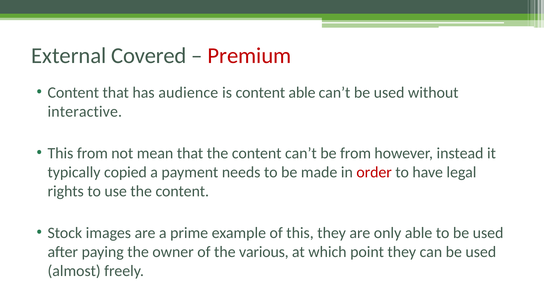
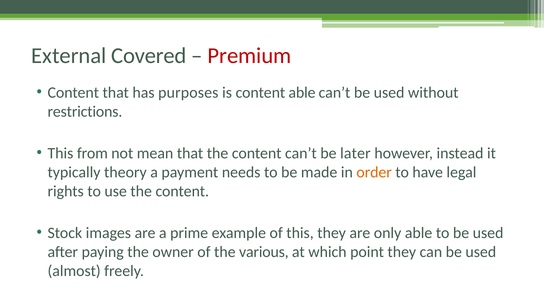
audience: audience -> purposes (188, 93)
interactive: interactive -> restrictions (85, 112)
be from: from -> later (355, 153)
copied: copied -> theory (125, 172)
order colour: red -> orange (374, 172)
